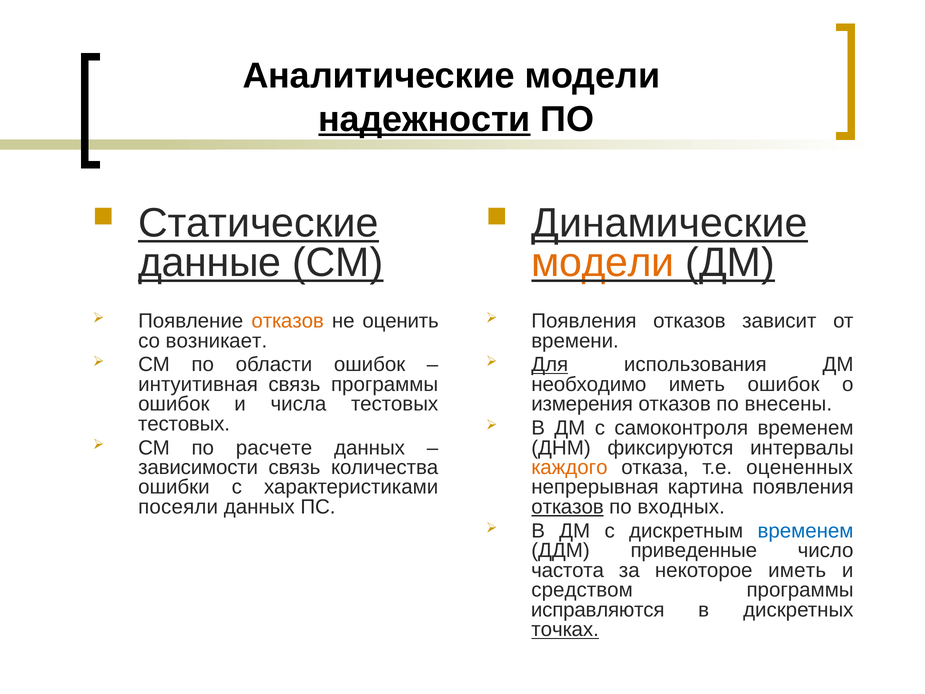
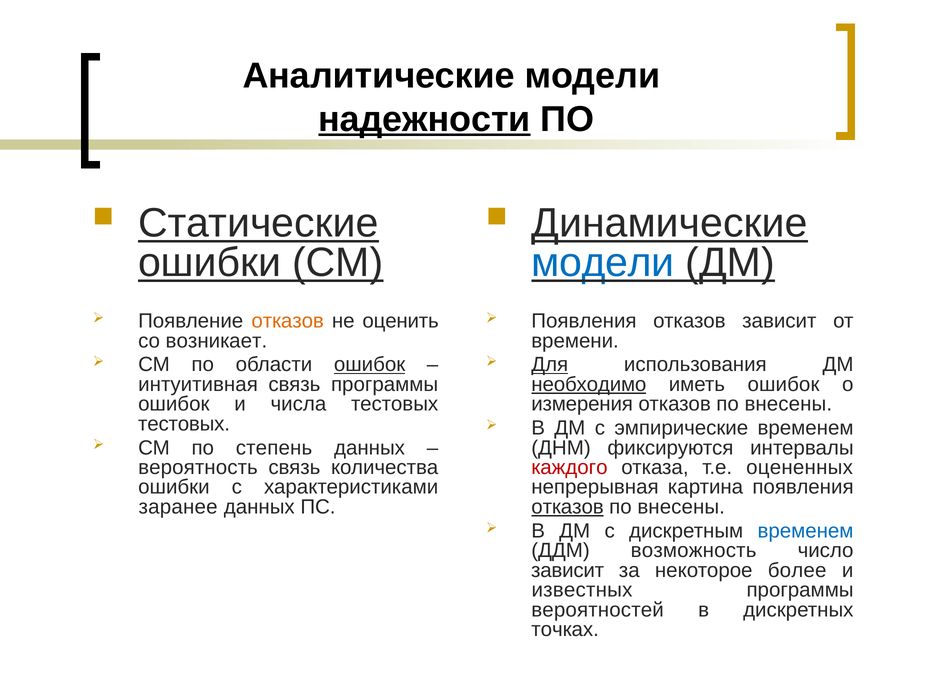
данные: данные -> ошибки (210, 263)
модели colour: orange -> blue (603, 263)
ошибок underline: none -> present (370, 364)
необходимо underline: none -> present (589, 384)
самоконтроля: самоконтроля -> эмпирические (681, 428)
расчете: расчете -> степень (274, 448)
зависимости: зависимости -> вероятность (198, 467)
каждого colour: orange -> red (569, 467)
посеяли: посеяли -> заранее (178, 507)
входных: входных -> внесены (681, 507)
приведенные: приведенные -> возможность (694, 550)
частота: частота -> зависит (568, 570)
некоторое иметь: иметь -> более (797, 570)
средством: средством -> известных (582, 590)
исправляются: исправляются -> вероятностей (598, 610)
точках underline: present -> none (565, 629)
